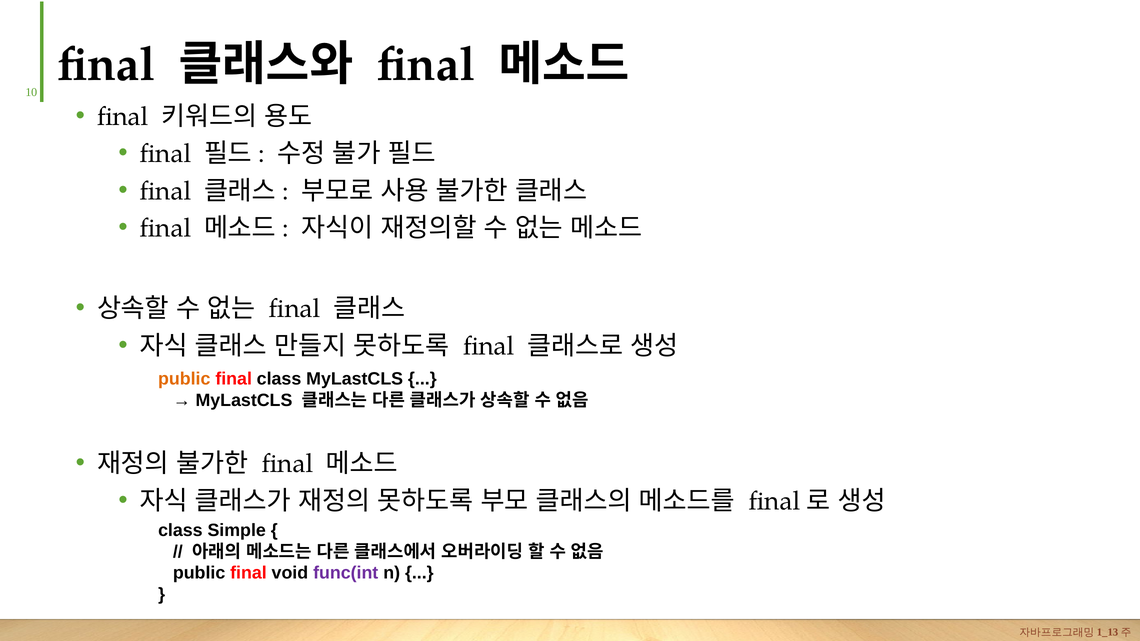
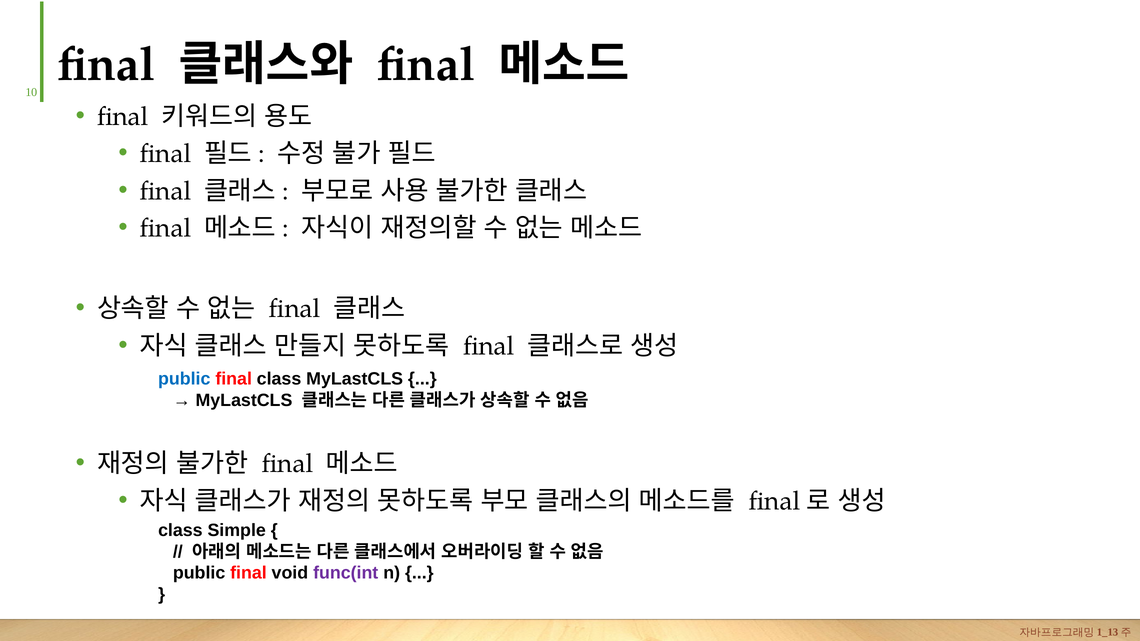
public colour: orange -> blue (184, 379)
